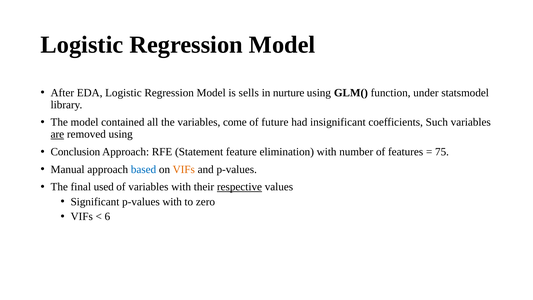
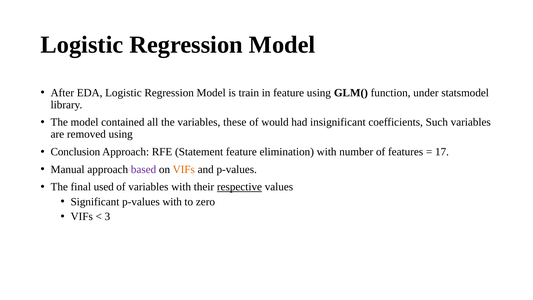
sells: sells -> train (249, 93)
in nurture: nurture -> feature (289, 93)
come: come -> these (235, 122)
future: future -> would (275, 122)
are underline: present -> none (57, 134)
75: 75 -> 17 (442, 152)
based colour: blue -> purple (144, 169)
6: 6 -> 3 (107, 216)
